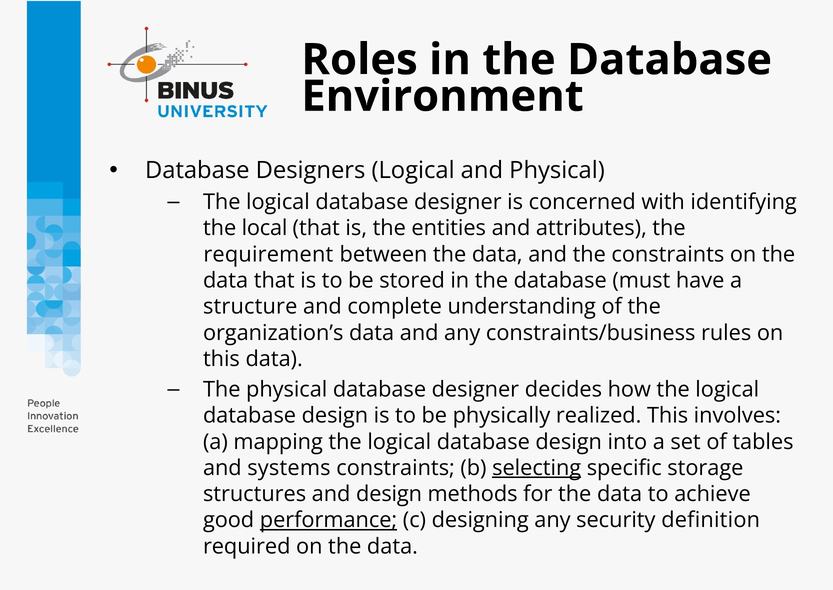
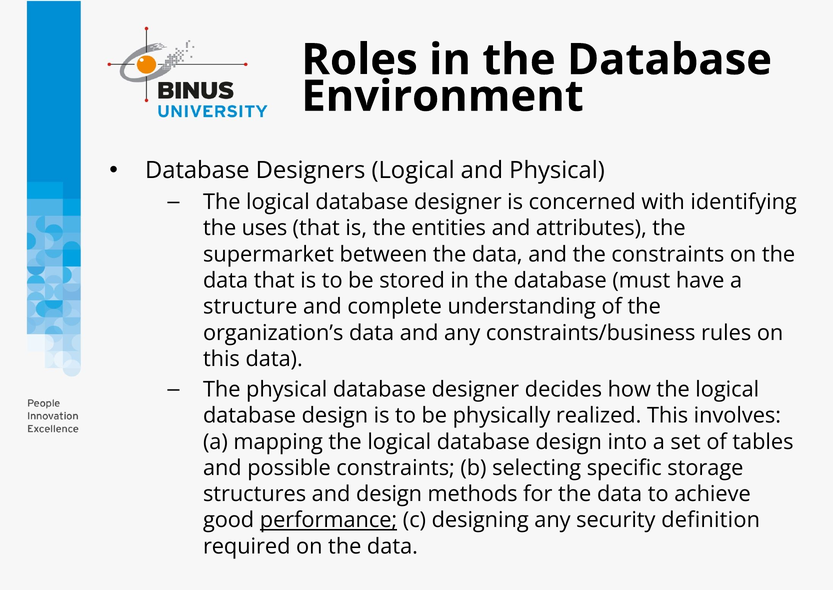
local: local -> uses (265, 228)
requirement: requirement -> supermarket (268, 254)
systems: systems -> possible (289, 467)
selecting underline: present -> none (537, 467)
